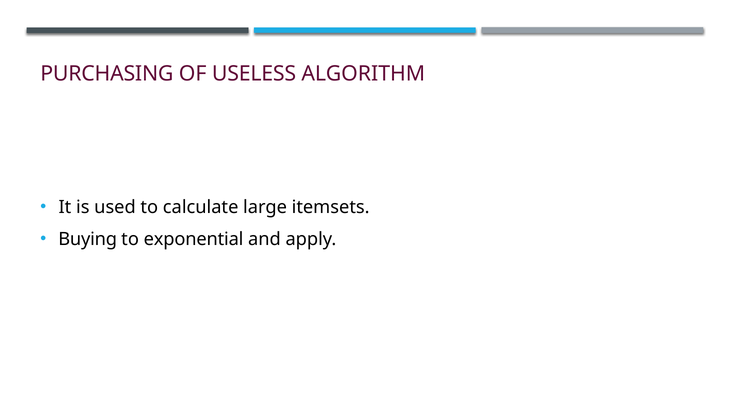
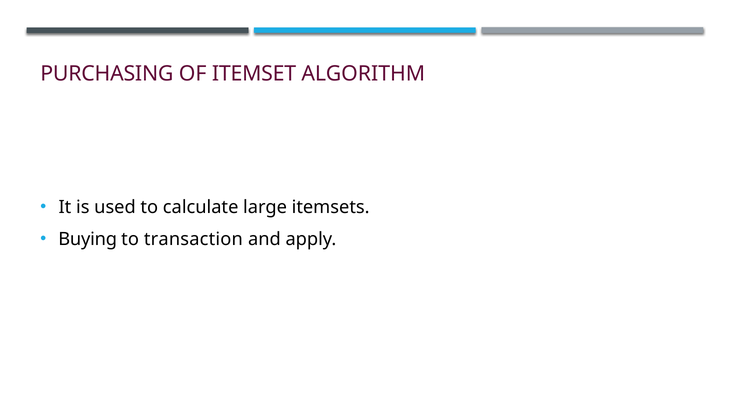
USELESS: USELESS -> ITEMSET (254, 74)
exponential: exponential -> transaction (193, 239)
